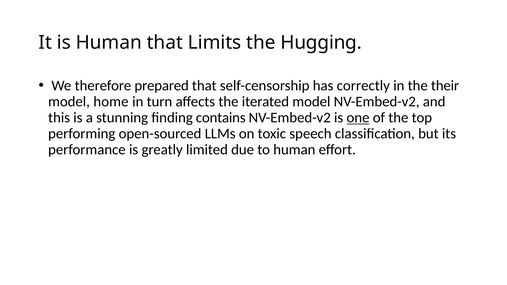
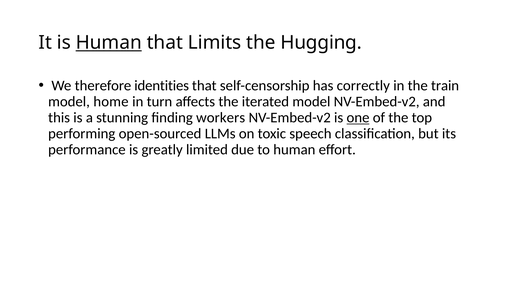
Human underline: none -> present (109, 43)
prepared: prepared -> identities (162, 86)
their: their -> train (445, 86)
contains: contains -> workers (221, 118)
